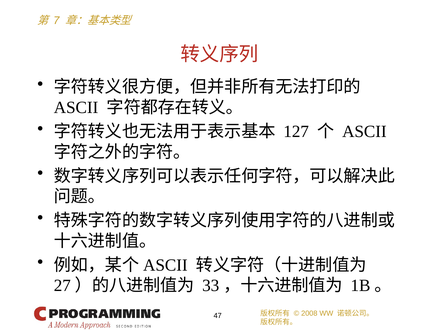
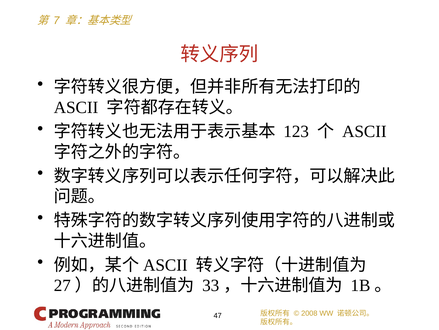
127: 127 -> 123 (296, 131)
